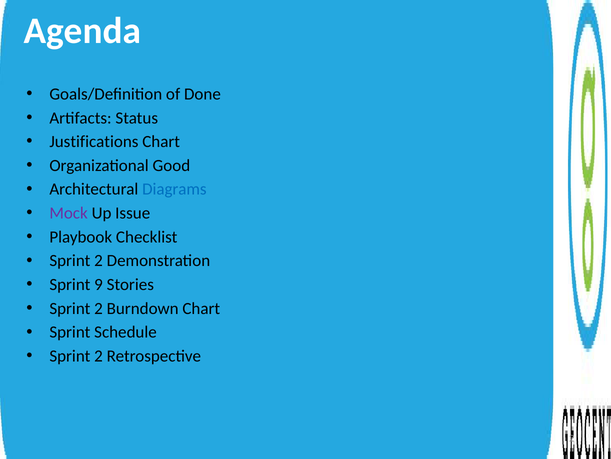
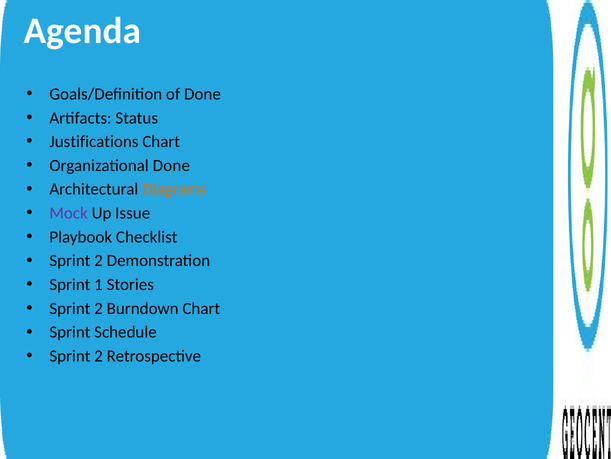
Organizational Good: Good -> Done (171, 165)
Diagrams colour: blue -> orange (174, 189)
9: 9 -> 1 (98, 284)
